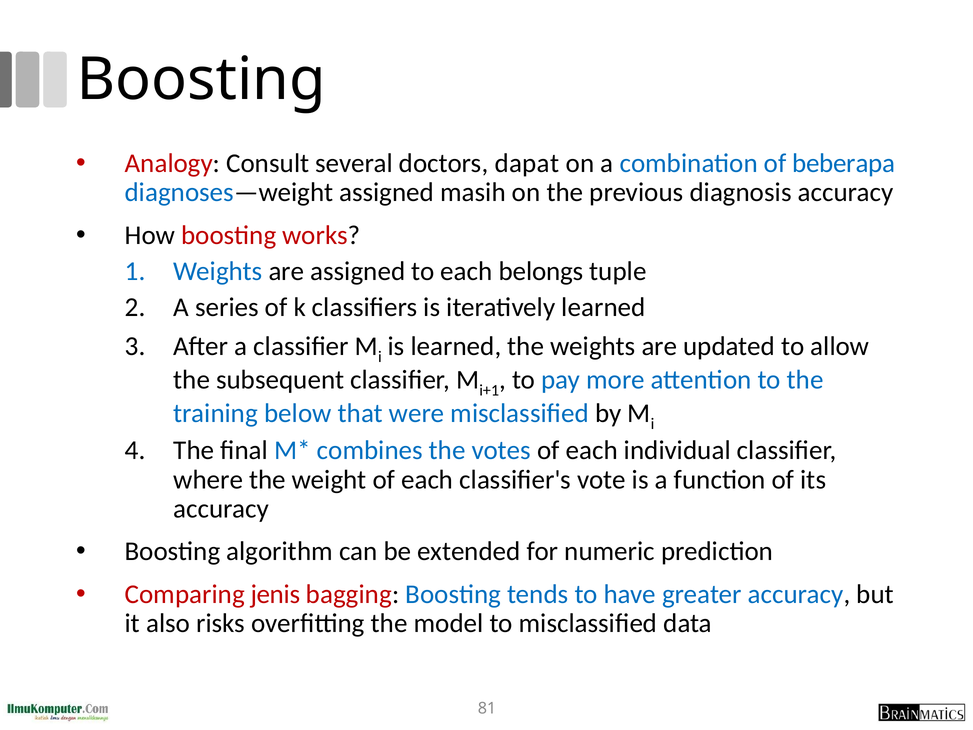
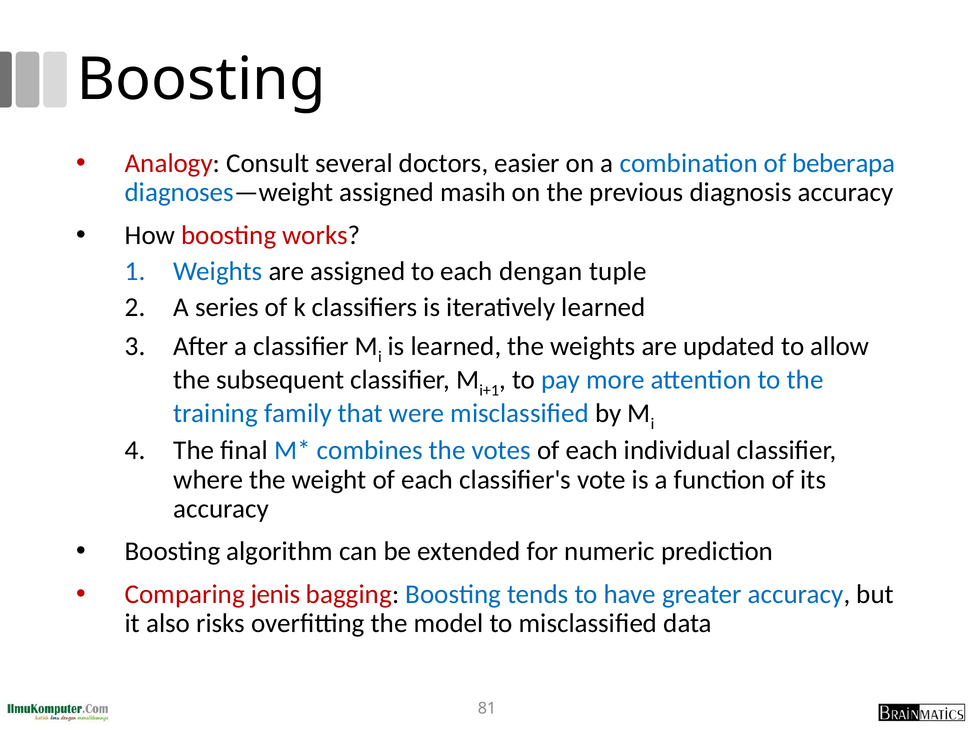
dapat: dapat -> easier (527, 163)
belongs: belongs -> dengan (541, 271)
below: below -> family (298, 413)
